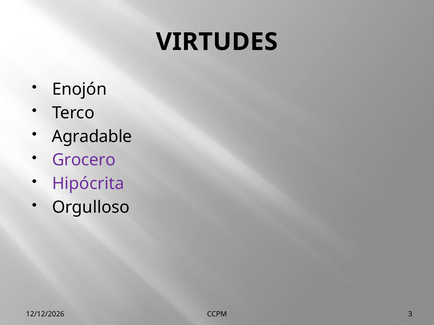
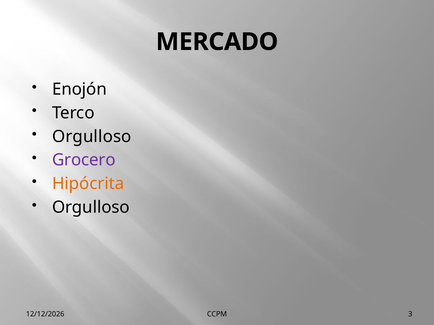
VIRTUDES: VIRTUDES -> MERCADO (217, 42)
Agradable: Agradable -> Orgulloso (92, 137)
Hipócrita colour: purple -> orange (88, 184)
